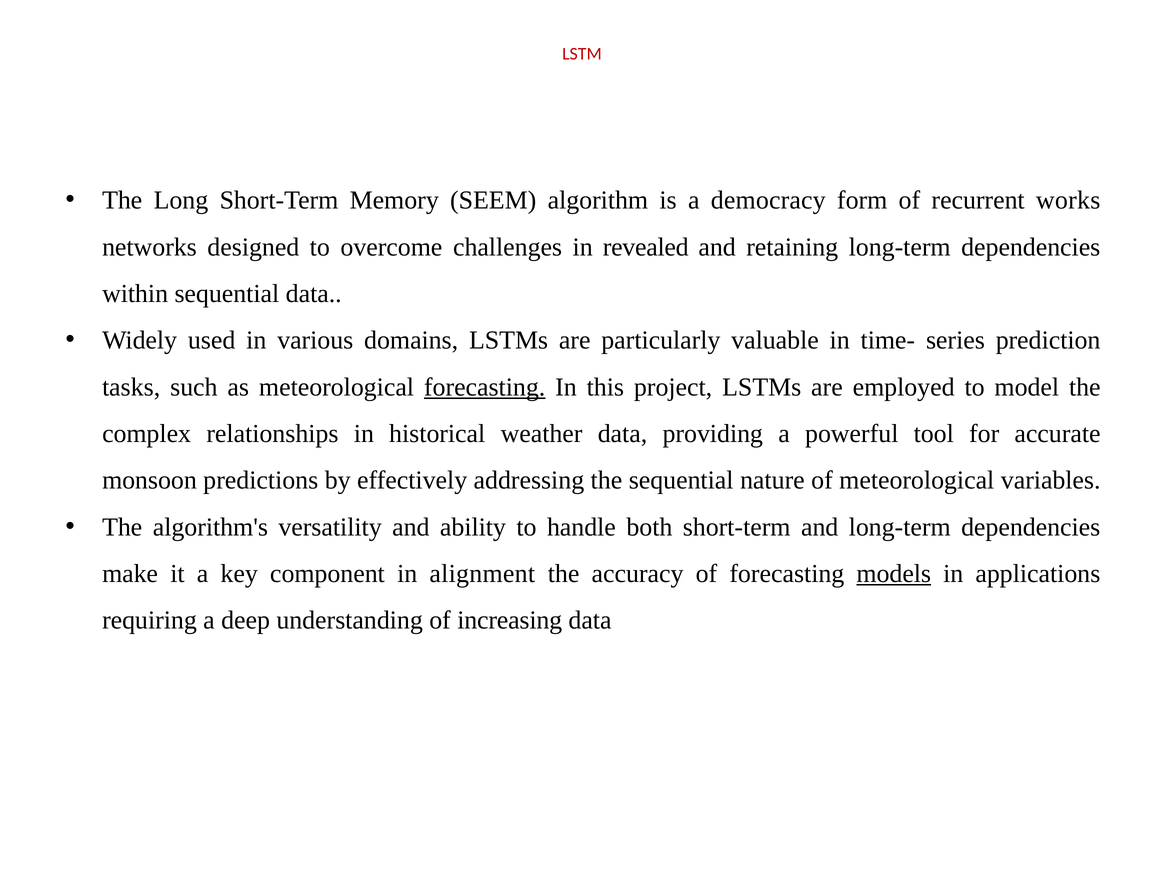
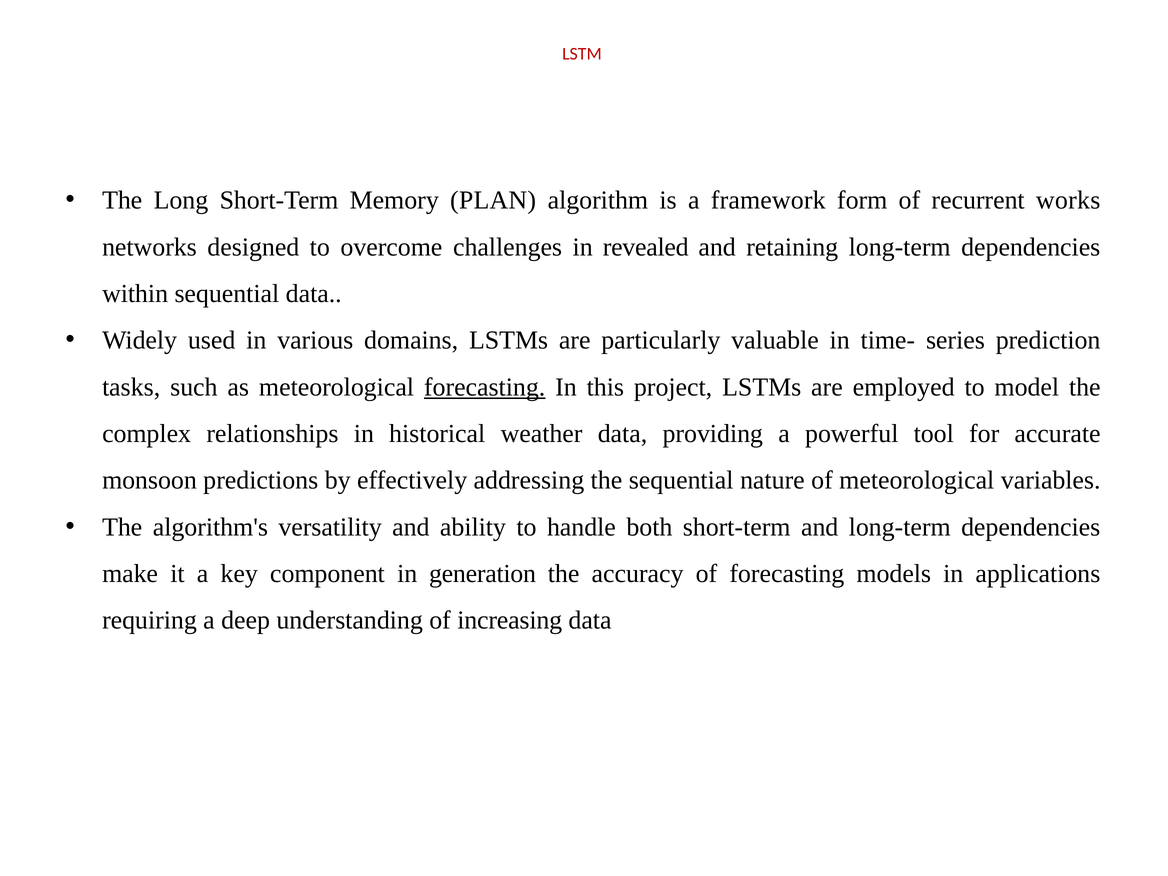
SEEM: SEEM -> PLAN (493, 200)
democracy: democracy -> framework (768, 200)
alignment: alignment -> generation (483, 574)
models underline: present -> none (894, 574)
